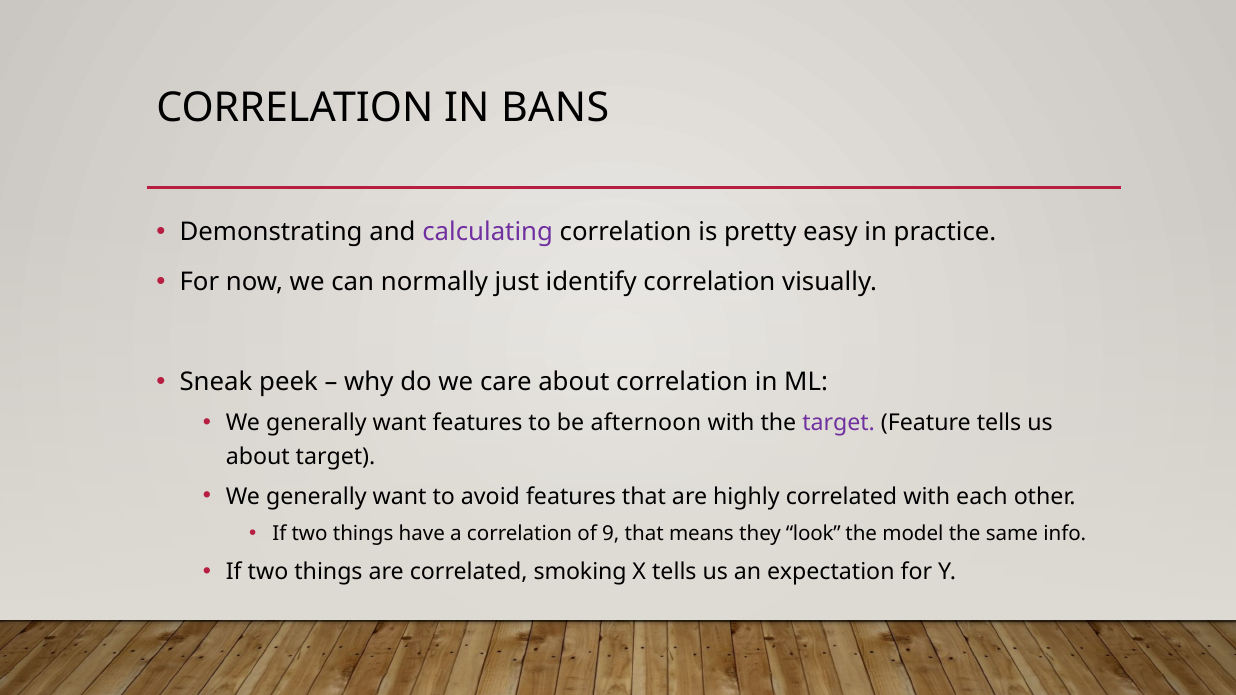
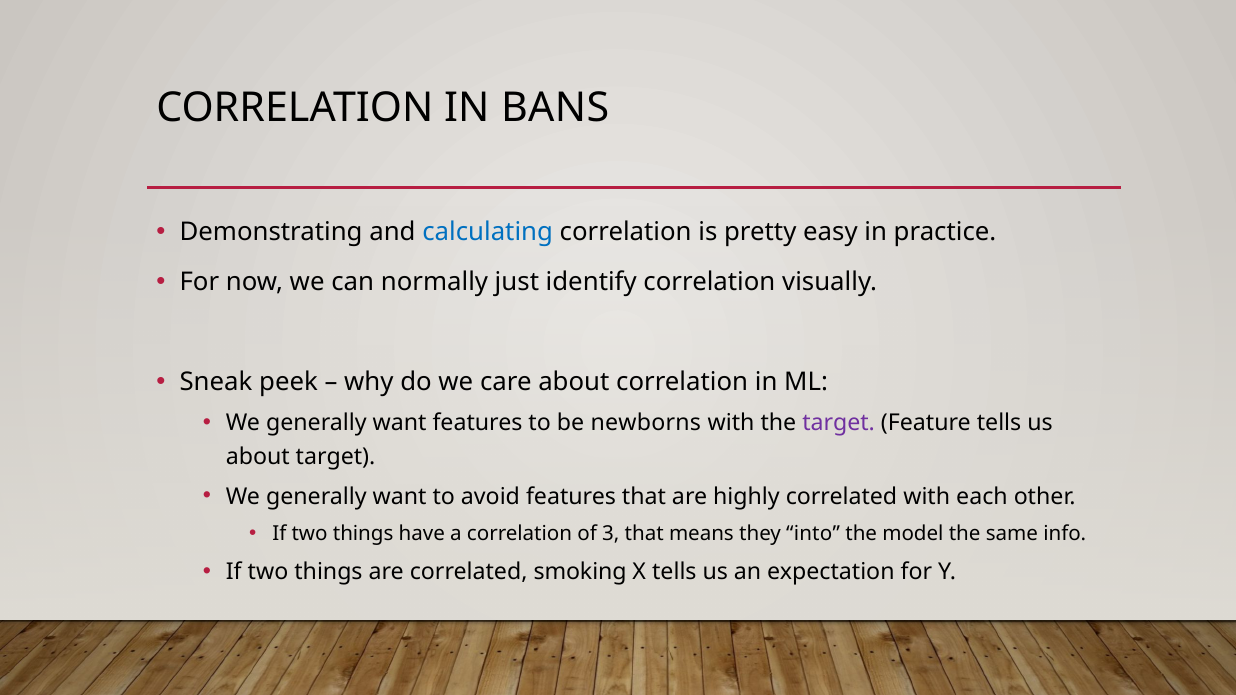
calculating colour: purple -> blue (488, 232)
afternoon: afternoon -> newborns (646, 423)
9: 9 -> 3 (611, 534)
look: look -> into (813, 534)
